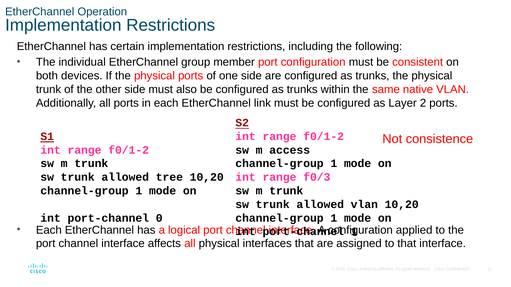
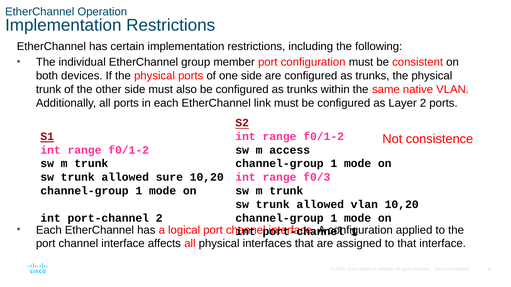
tree: tree -> sure (169, 177)
port-channel 0: 0 -> 2 (159, 218)
